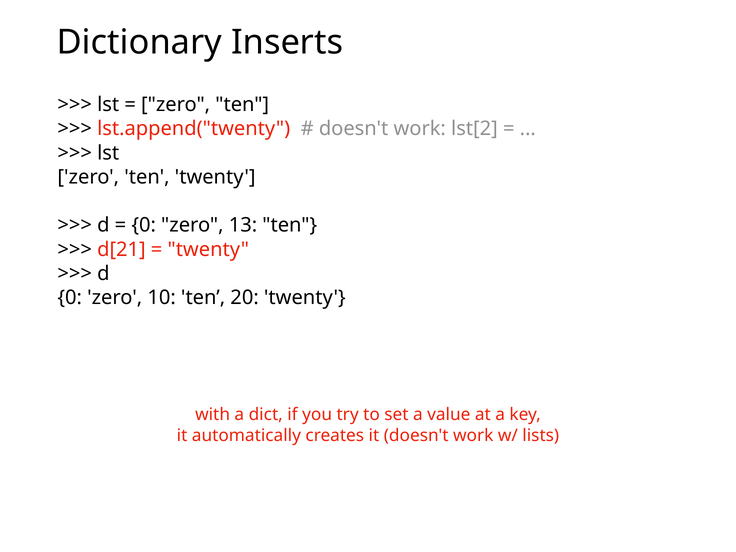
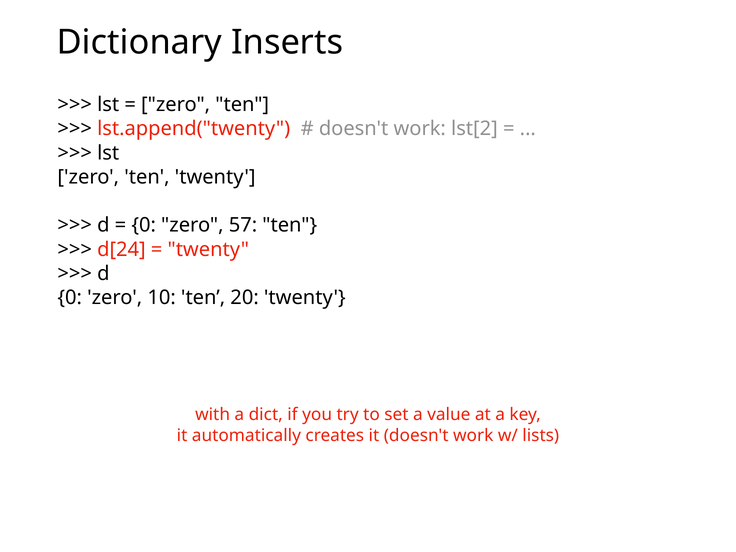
13: 13 -> 57 (243, 225)
d[21: d[21 -> d[24 (121, 249)
